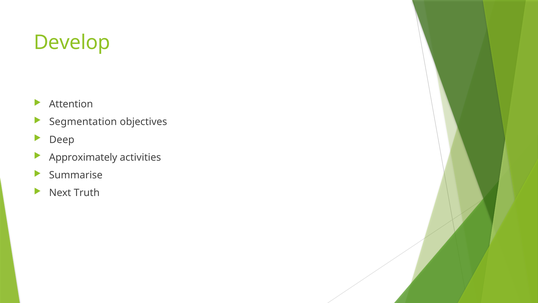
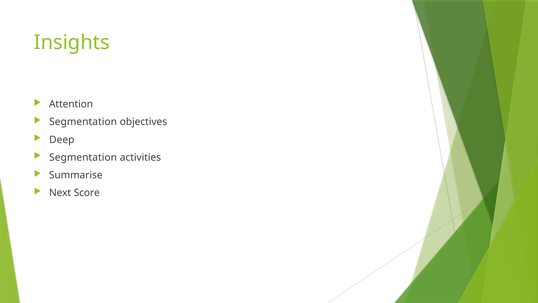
Develop: Develop -> Insights (72, 42)
Approximately: Approximately -> Segmentation (83, 157)
Truth: Truth -> Score (87, 193)
